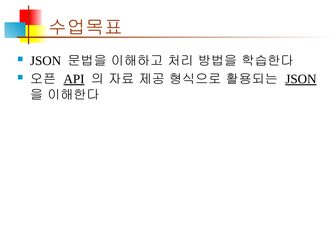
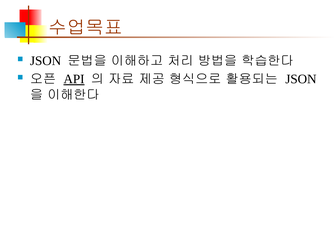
JSON underline: present -> none (301, 79)
